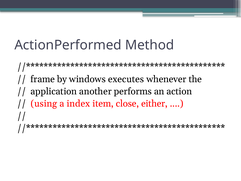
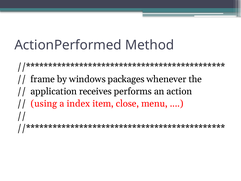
executes: executes -> packages (126, 79)
another: another -> receives (95, 91)
either: either -> menu (154, 104)
